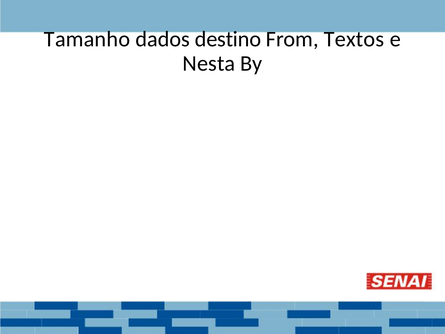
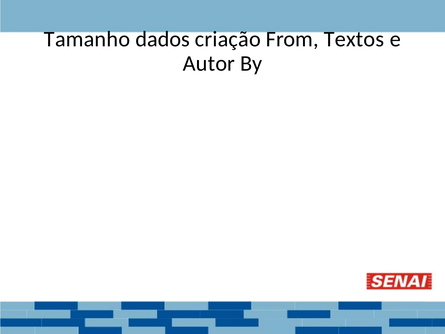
destino: destino -> criação (228, 39)
Nesta: Nesta -> Autor (209, 63)
